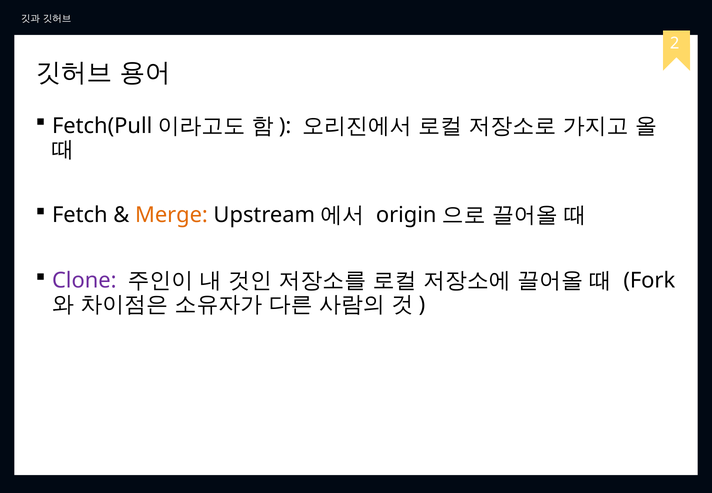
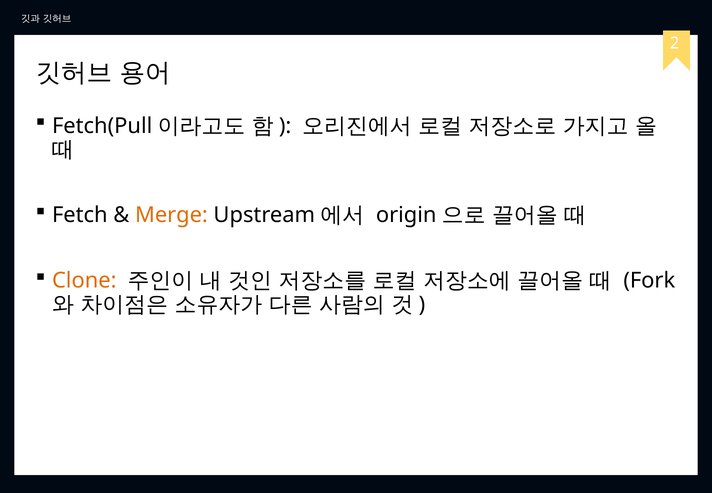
Clone colour: purple -> orange (84, 281)
